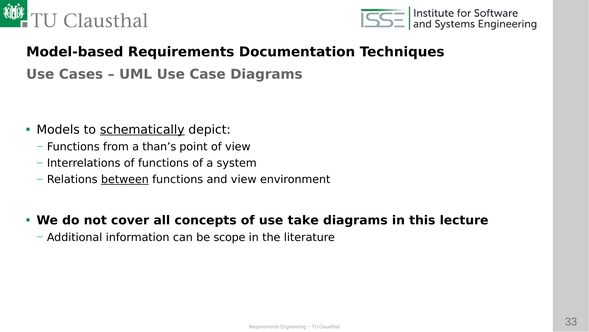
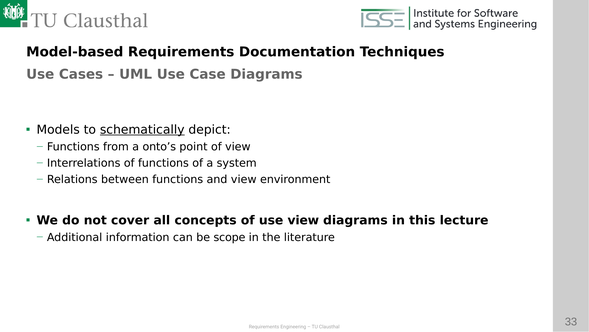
than’s: than’s -> onto’s (159, 147)
between underline: present -> none (125, 179)
use take: take -> view (303, 220)
